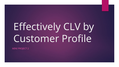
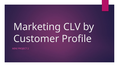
Effectively: Effectively -> Marketing (37, 27)
